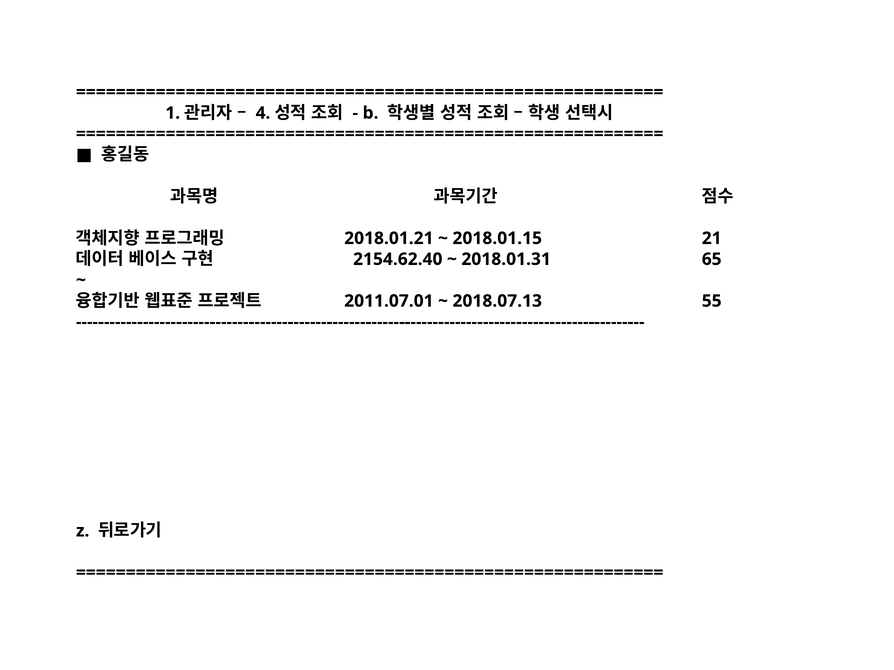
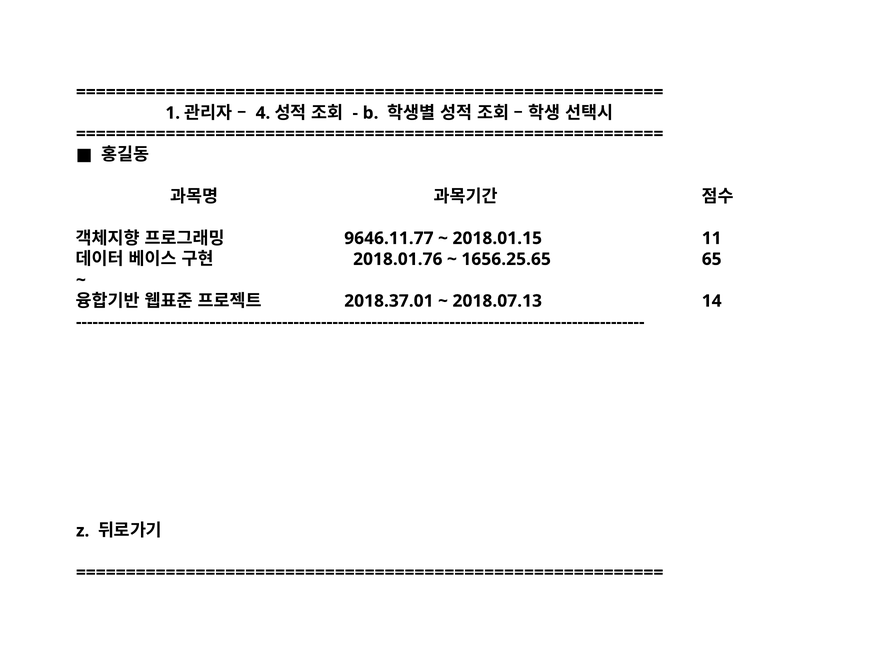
2018.01.21: 2018.01.21 -> 9646.11.77 (389, 238)
21: 21 -> 11 (712, 238)
2154.62.40: 2154.62.40 -> 2018.01.76 (398, 259)
2018.01.31: 2018.01.31 -> 1656.25.65 (506, 259)
2011.07.01: 2011.07.01 -> 2018.37.01 (389, 301)
55: 55 -> 14 (712, 301)
